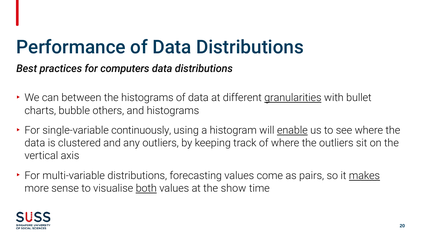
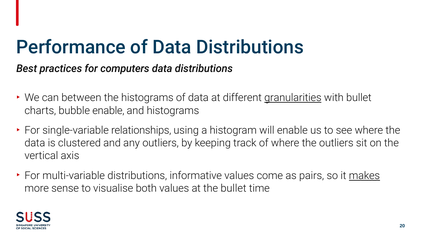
bubble others: others -> enable (108, 110)
continuously: continuously -> relationships (141, 130)
enable underline: present -> none (292, 130)
forecasting: forecasting -> informative (196, 175)
both underline: present -> none (146, 188)
the show: show -> bullet (234, 188)
